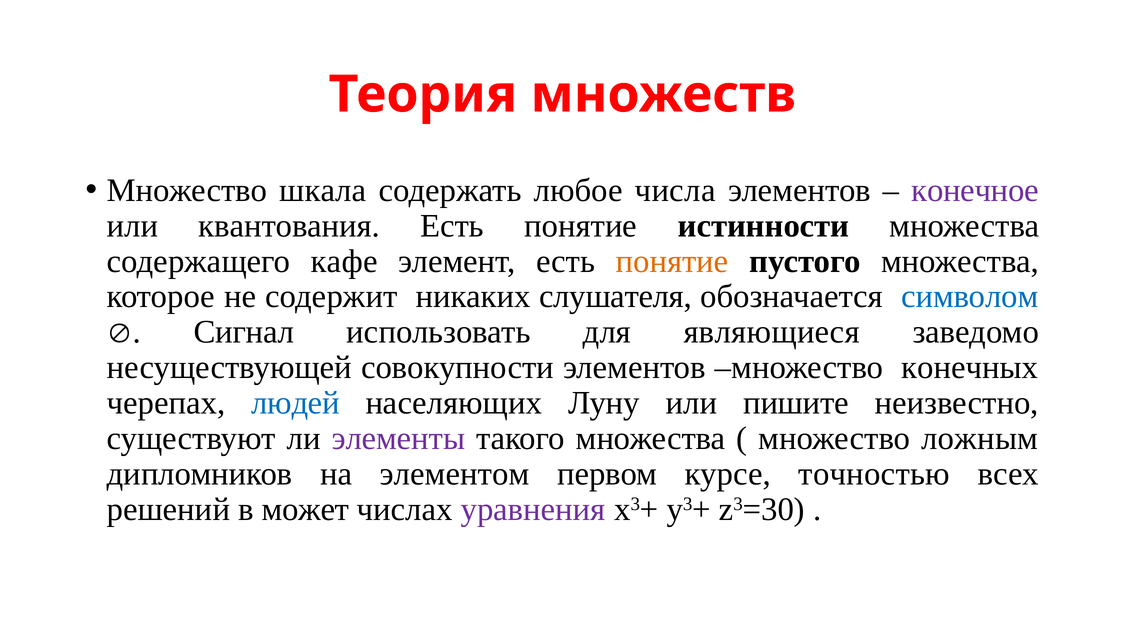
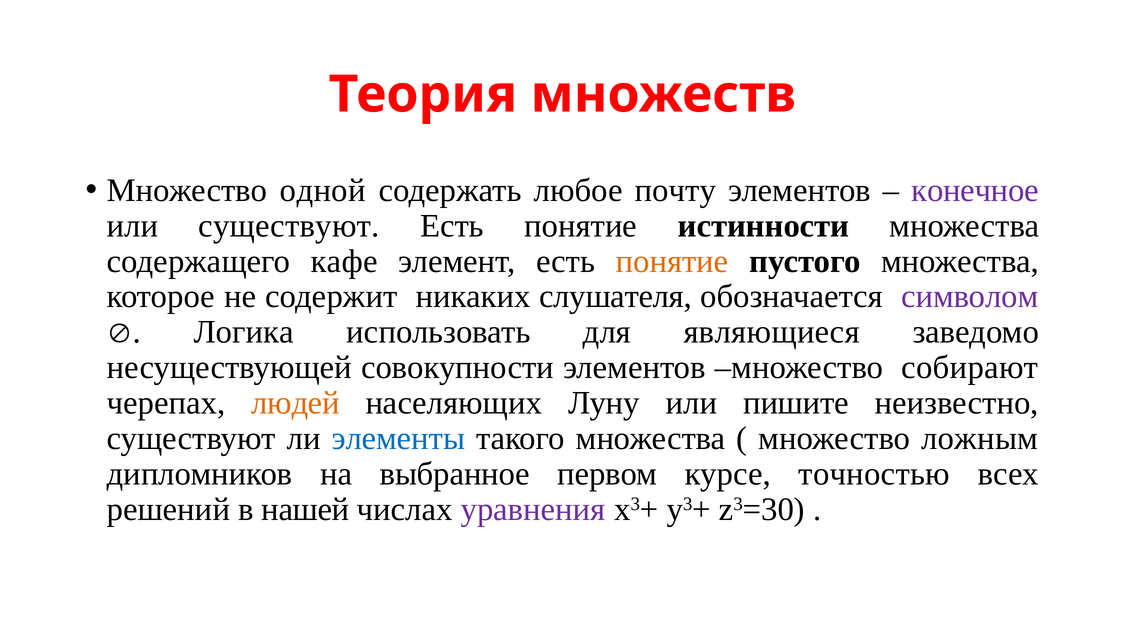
шкала: шкала -> одной (323, 190)
числа: числа -> почту (675, 190)
или квантования: квантования -> существуют (289, 226)
символом colour: blue -> purple (970, 297)
Сигнал: Сигнал -> Логика (244, 332)
конечных: конечных -> собирают (970, 367)
людей colour: blue -> orange (296, 403)
элементы colour: purple -> blue (398, 438)
элементом: элементом -> выбранное (455, 474)
может: может -> нашей (305, 509)
